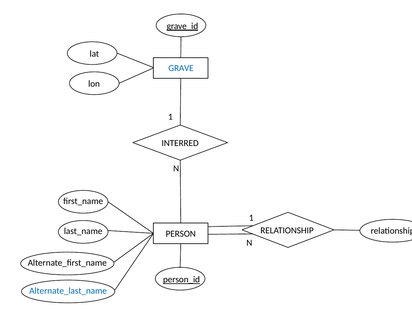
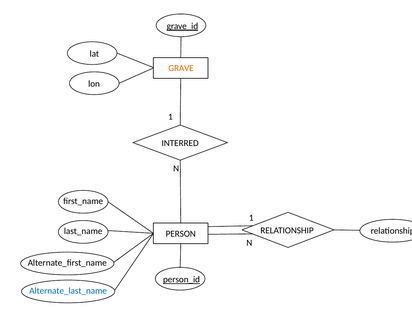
GRAVE colour: blue -> orange (181, 68)
